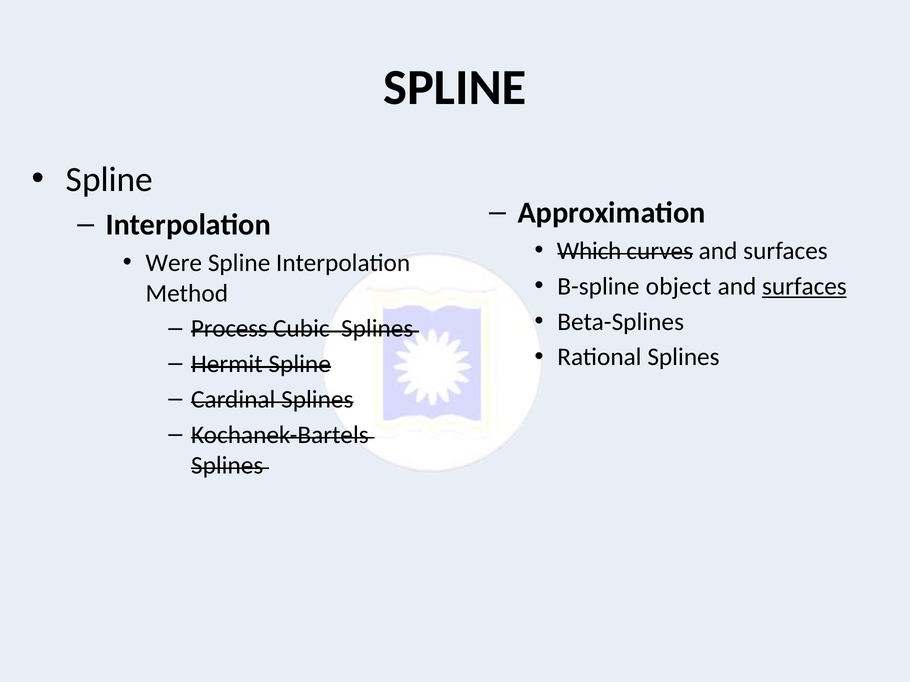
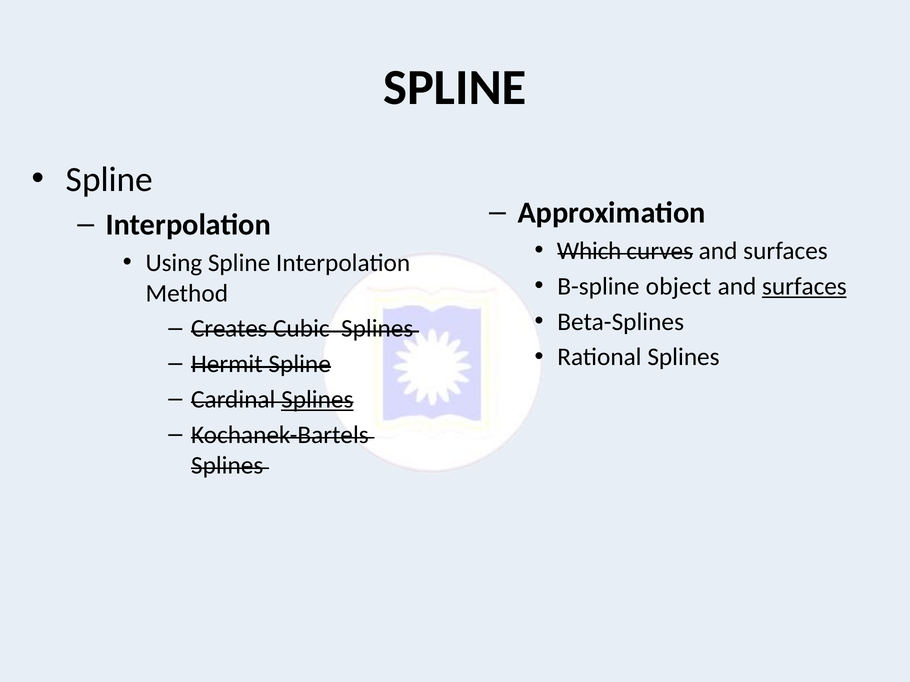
Were: Were -> Using (174, 263)
Process: Process -> Creates (229, 329)
Splines underline: none -> present (317, 400)
